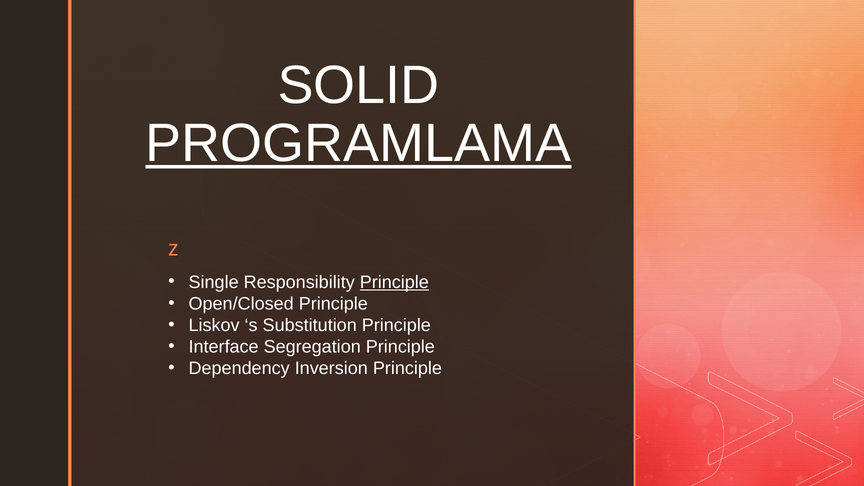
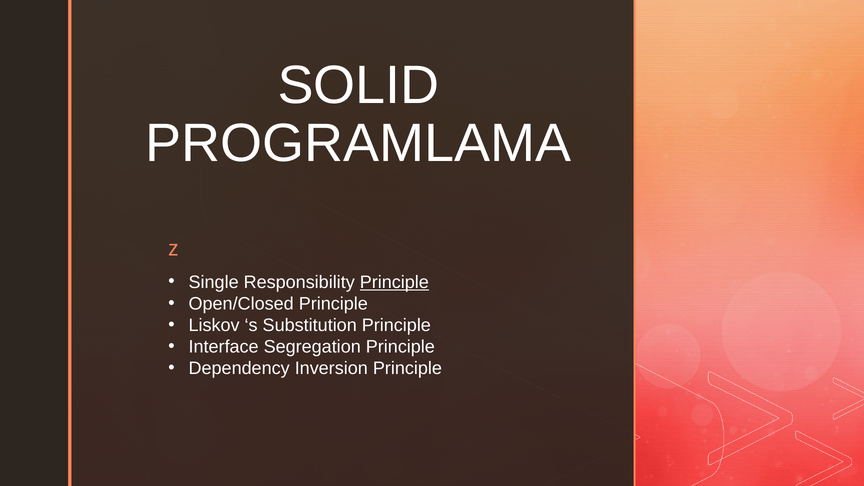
PROGRAMLAMA underline: present -> none (358, 144)
